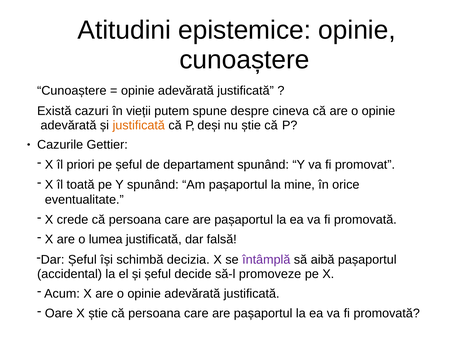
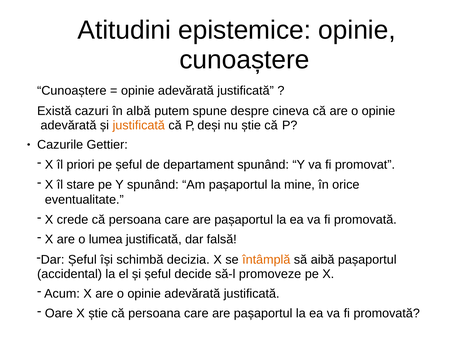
vieții: vieții -> albă (138, 111)
toată: toată -> stare (81, 185)
întâmplă colour: purple -> orange (266, 260)
